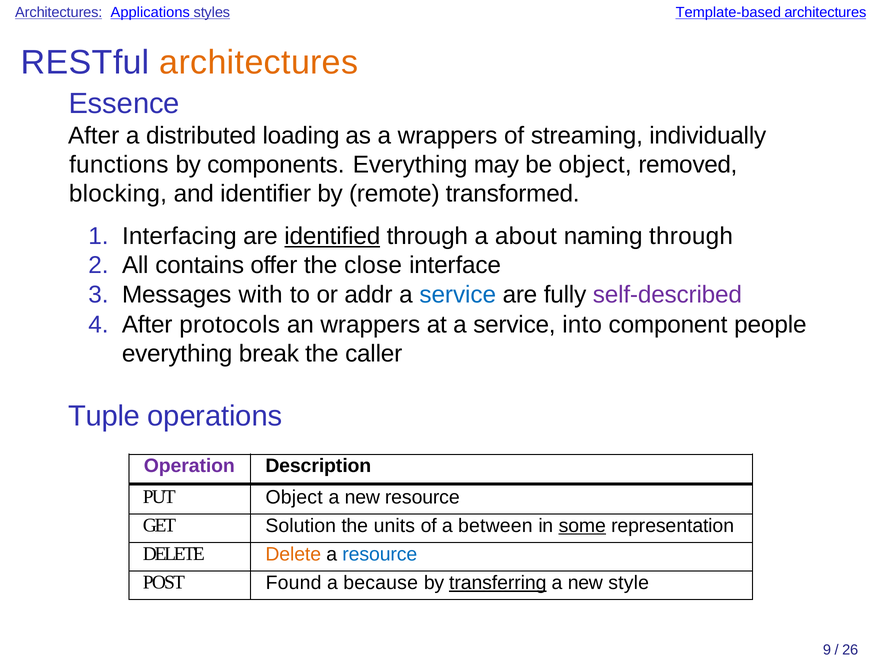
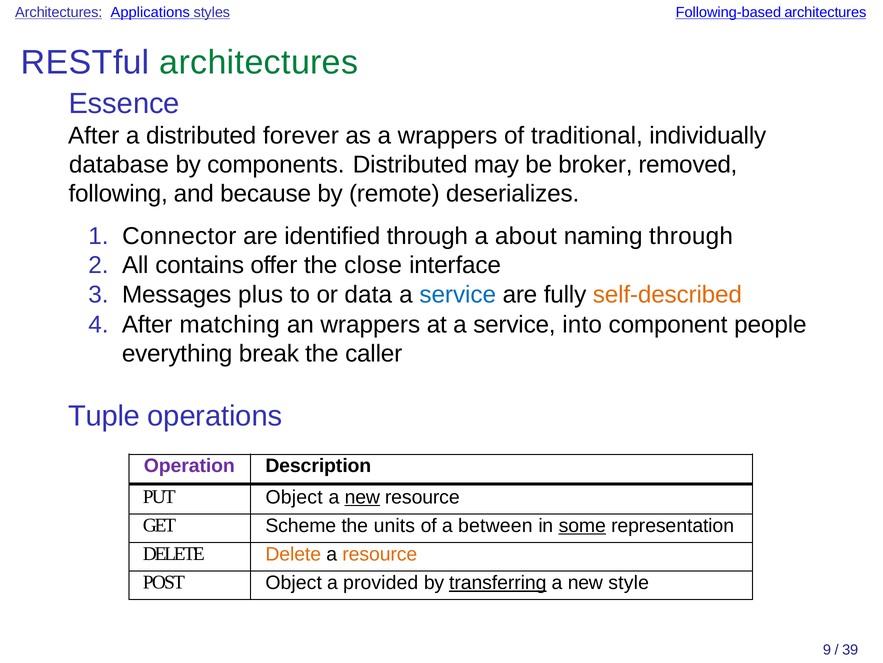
Template-based: Template-based -> Following-based (728, 12)
architectures colour: orange -> green (259, 62)
loading: loading -> forever (301, 135)
streaming: streaming -> traditional (587, 135)
functions: functions -> database (119, 165)
components Everything: Everything -> Distributed (410, 165)
be object: object -> broker (595, 165)
blocking: blocking -> following (118, 194)
identifier: identifier -> because (266, 194)
transformed: transformed -> deserializes (513, 194)
Interfacing: Interfacing -> Connector (179, 236)
identified underline: present -> none (332, 236)
with: with -> plus (261, 294)
addr: addr -> data (368, 294)
self-described colour: purple -> orange (667, 294)
protocols: protocols -> matching (230, 325)
new underline: none -> present (362, 497)
Solution: Solution -> Scheme (301, 526)
resource colour: blue -> orange (380, 554)
POST Found: Found -> Object (294, 583)
because: because -> provided (381, 583)
26: 26 -> 39 (850, 650)
